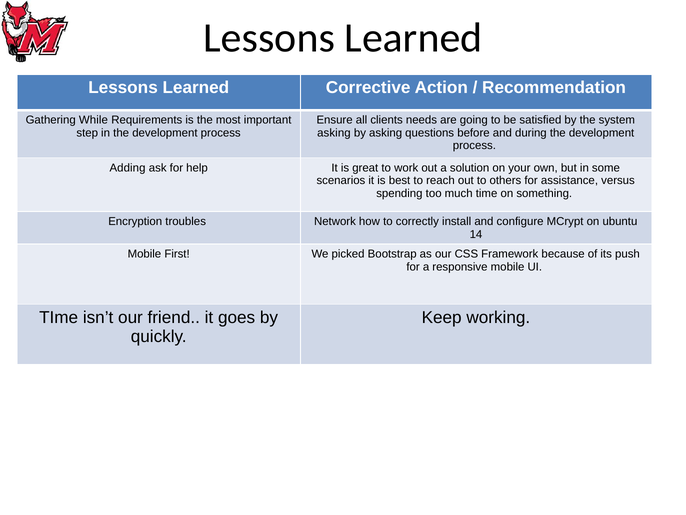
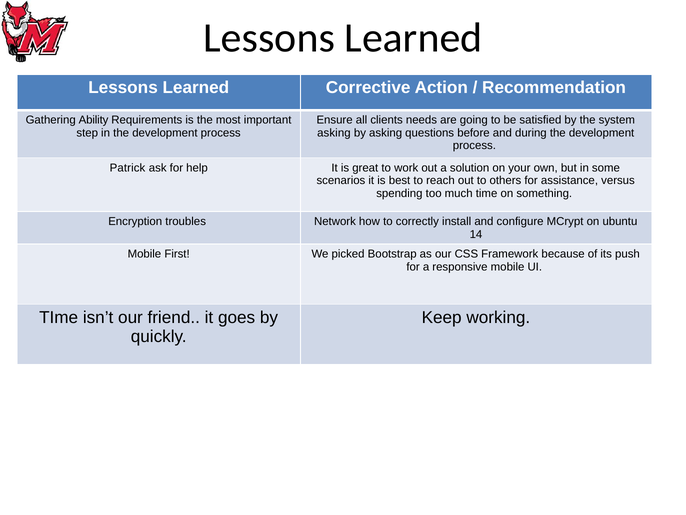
While: While -> Ability (94, 120)
Adding: Adding -> Patrick (128, 168)
